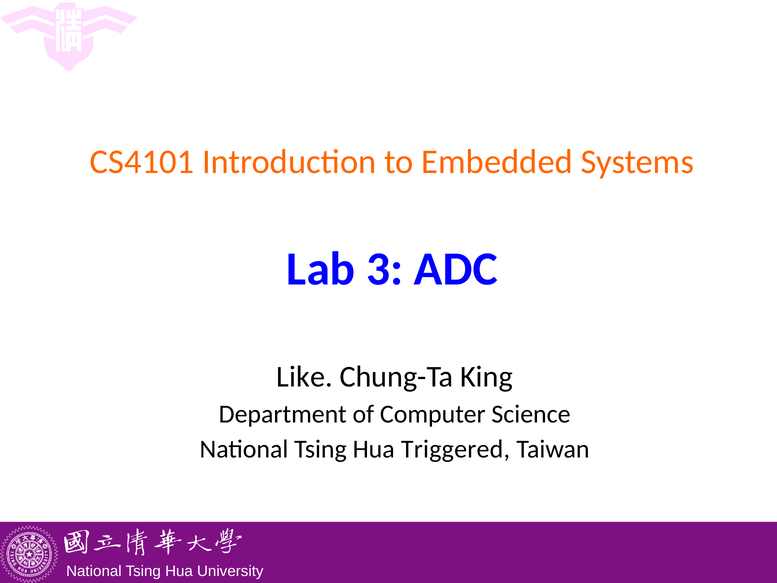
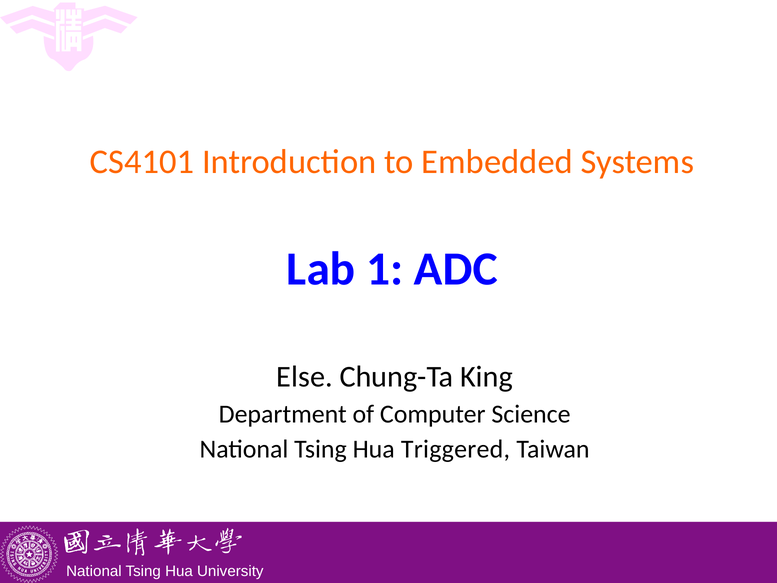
3: 3 -> 1 (385, 269)
Like: Like -> Else (305, 377)
